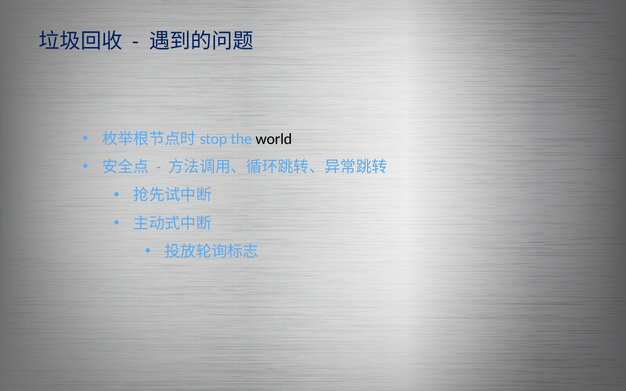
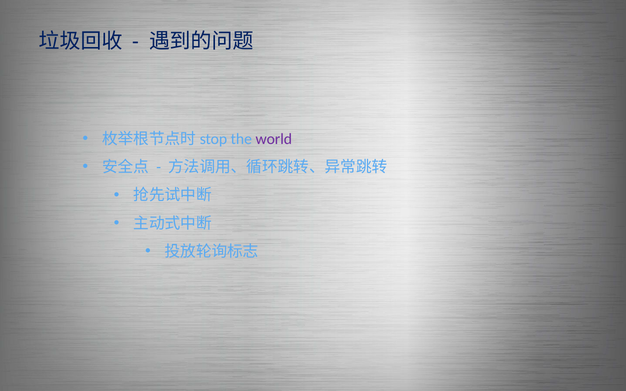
world colour: black -> purple (274, 139)
